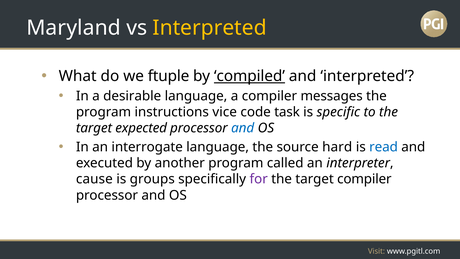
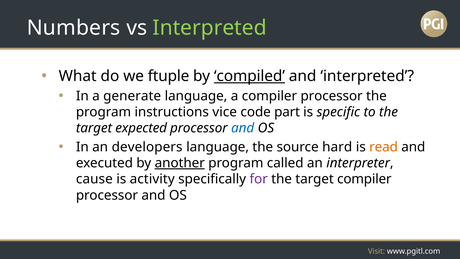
Maryland: Maryland -> Numbers (74, 28)
Interpreted colour: yellow -> light green (210, 28)
desirable: desirable -> generate (132, 96)
a compiler messages: messages -> processor (332, 96)
task: task -> part (287, 112)
interrogate: interrogate -> developers (147, 147)
read colour: blue -> orange (384, 147)
another underline: none -> present (180, 163)
groups: groups -> activity (152, 179)
